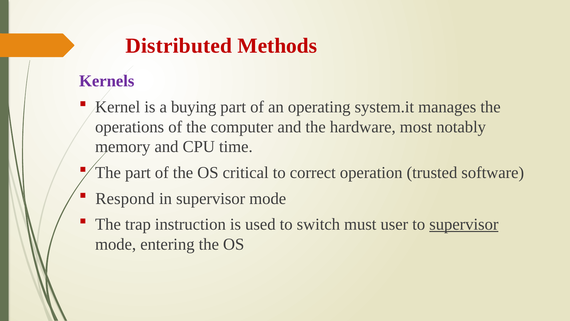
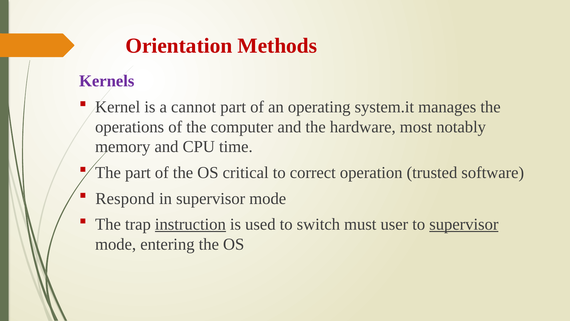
Distributed: Distributed -> Orientation (179, 46)
buying: buying -> cannot (194, 107)
instruction underline: none -> present (190, 224)
